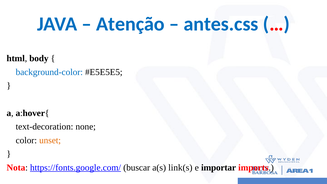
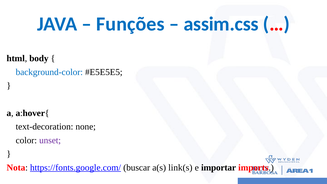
Atenção: Atenção -> Funções (130, 24)
antes.css: antes.css -> assim.css (221, 24)
unset colour: orange -> purple (50, 140)
